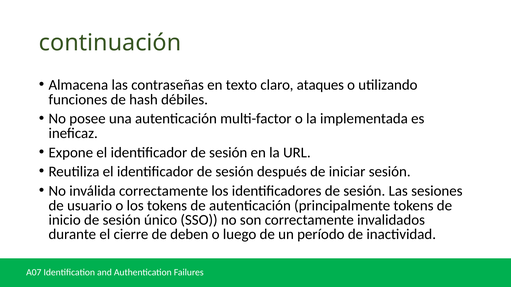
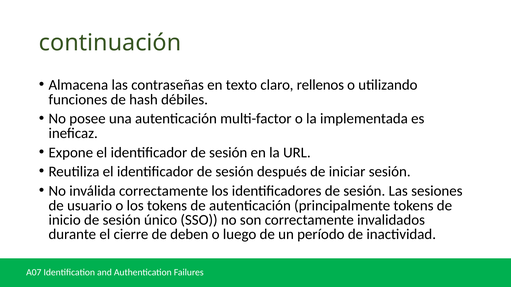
ataques: ataques -> rellenos (320, 85)
